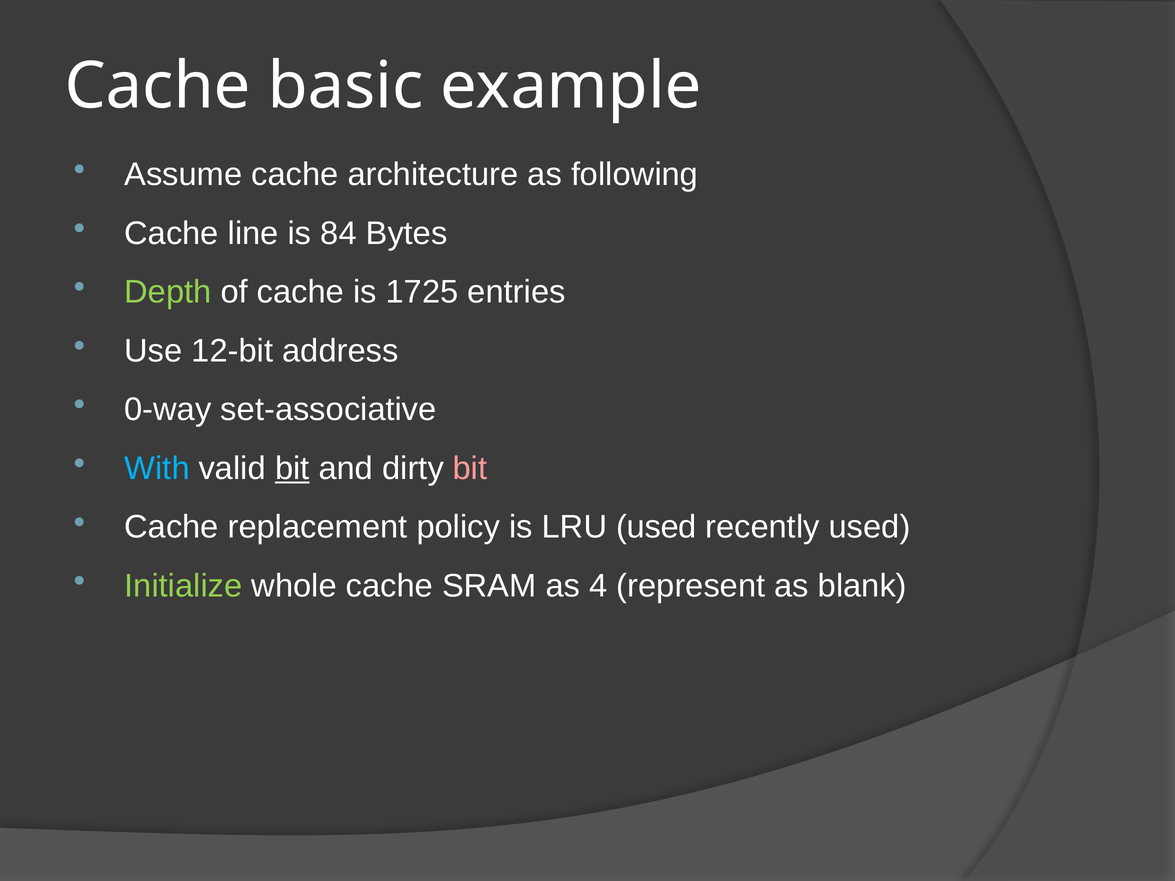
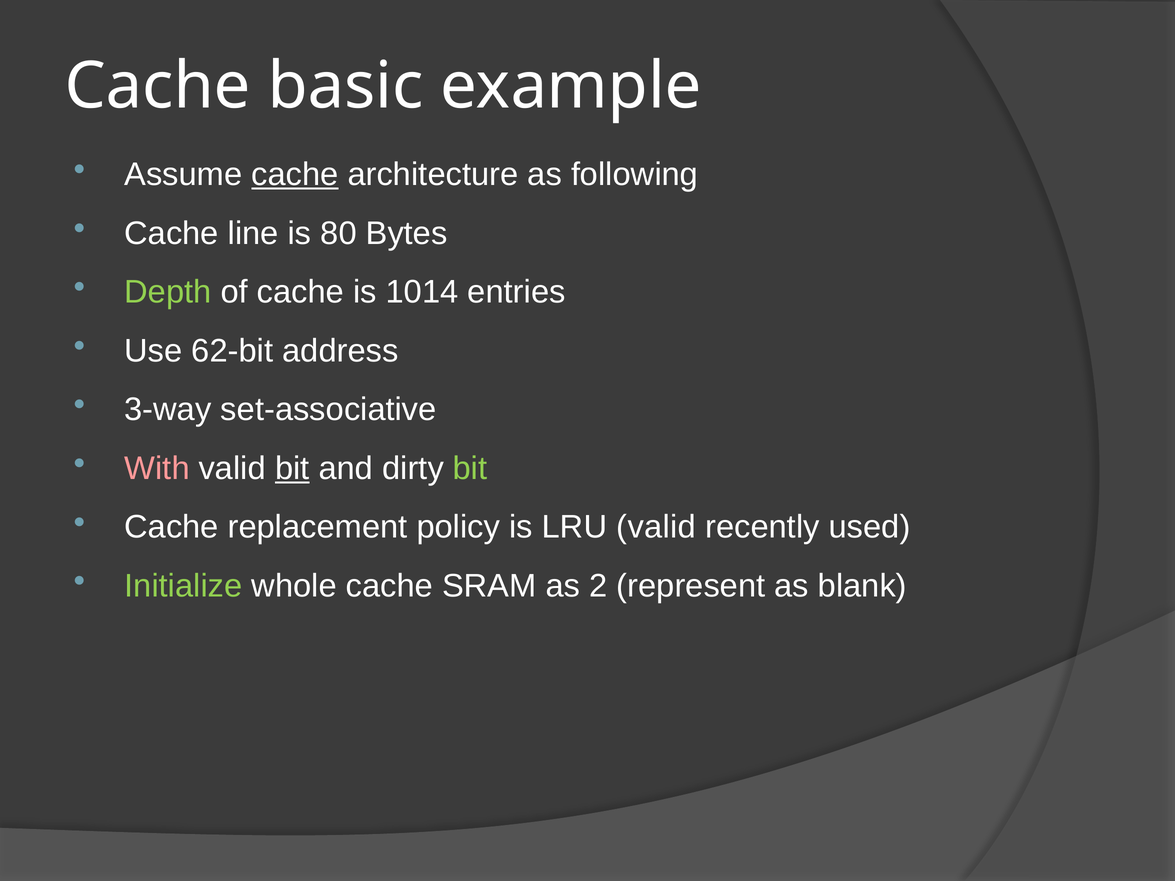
cache underline: none -> present (295, 175)
84: 84 -> 80 (339, 233)
1725: 1725 -> 1014 (422, 292)
12-bit: 12-bit -> 62-bit (232, 351)
0-way: 0-way -> 3-way (168, 410)
With colour: light blue -> pink (157, 469)
bit colour: pink -> light green (470, 469)
LRU used: used -> valid (656, 527)
4: 4 -> 2 (598, 586)
